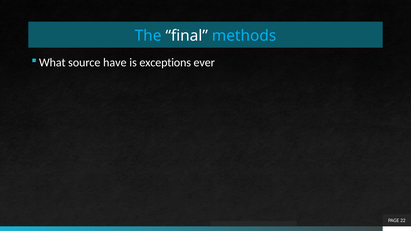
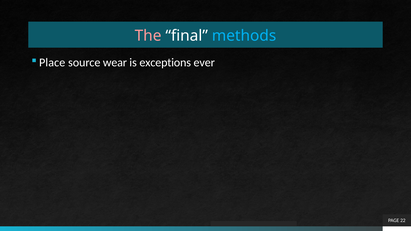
The colour: light blue -> pink (148, 36)
What: What -> Place (52, 63)
have: have -> wear (115, 63)
